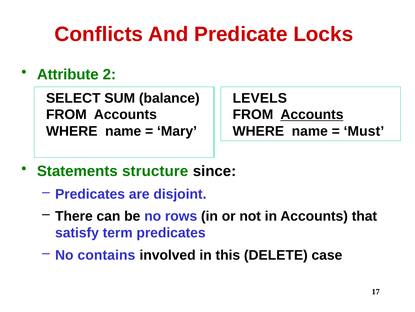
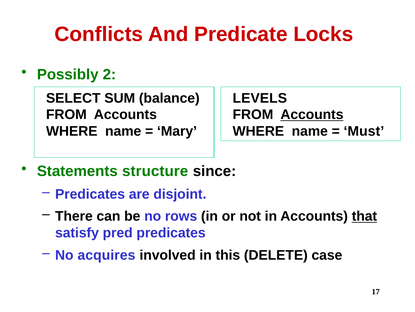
Attribute: Attribute -> Possibly (68, 74)
that underline: none -> present (364, 216)
term: term -> pred (118, 232)
contains: contains -> acquires (106, 255)
